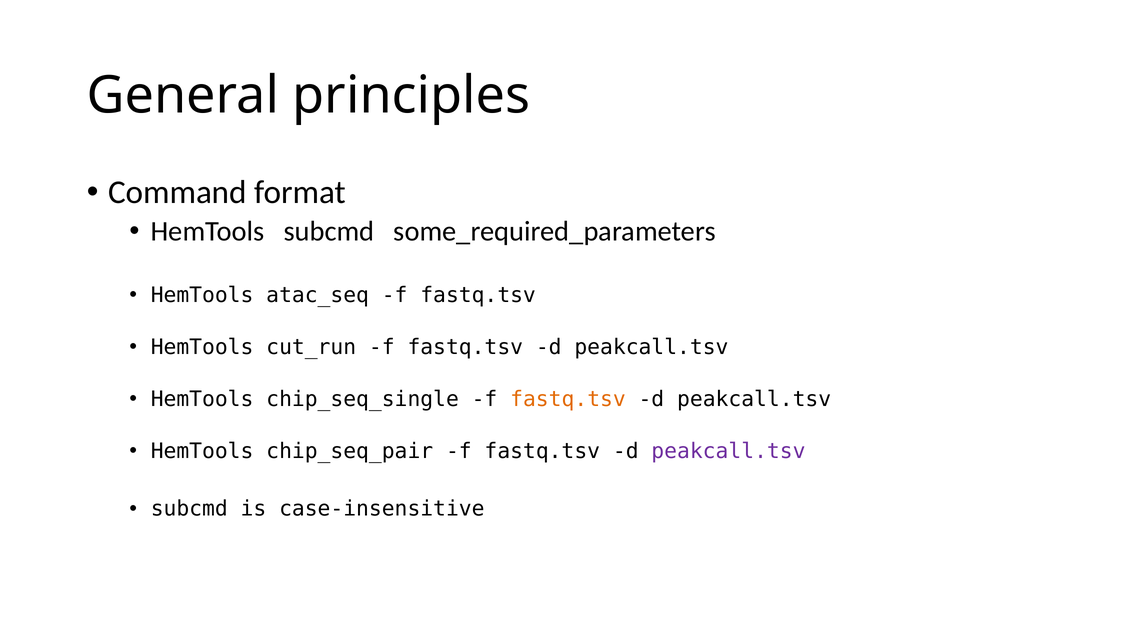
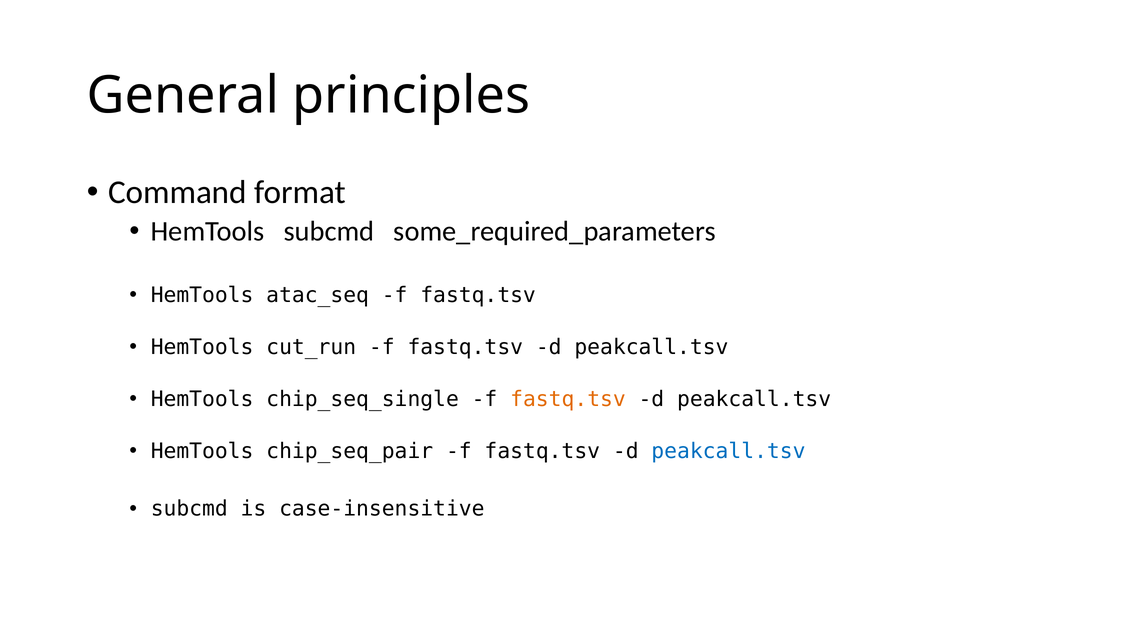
peakcall.tsv colour: purple -> blue (728, 451)
